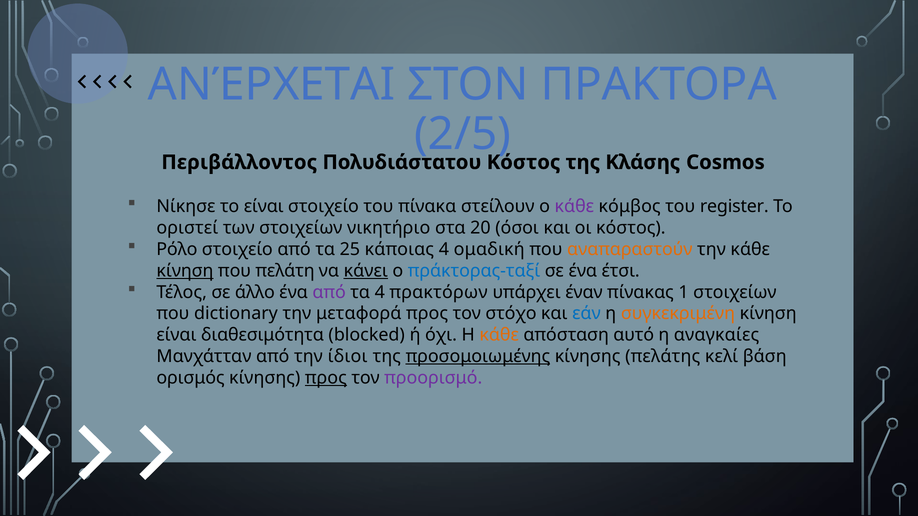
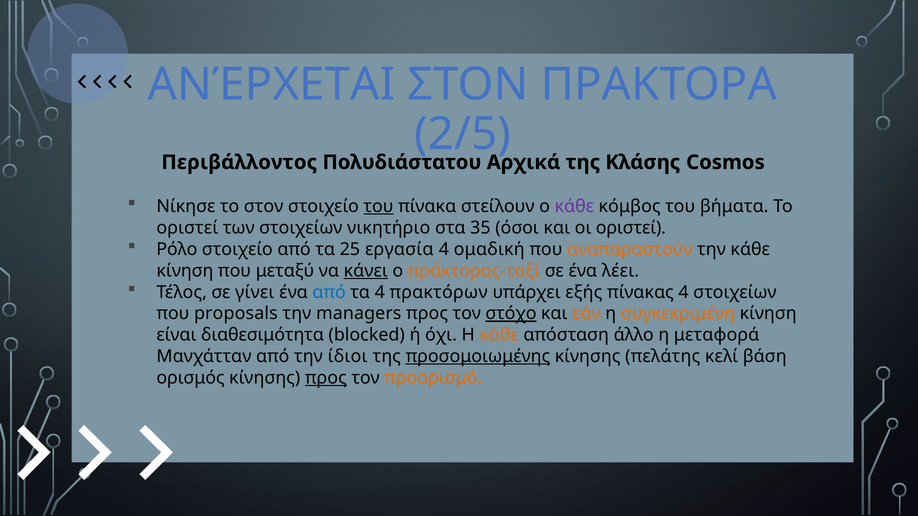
Πολυδιάστατου Κόστος: Κόστος -> Αρχικά (524, 162)
το είναι: είναι -> στον (264, 207)
του underline: none -> present (378, 207)
register: register -> βήματα (734, 207)
20: 20 -> 35 (480, 228)
οι κόστος: κόστος -> οριστεί (631, 228)
κάποιας: κάποιας -> εργασία (399, 250)
κίνηση underline: present -> none (185, 271)
πελάτη: πελάτη -> μεταξύ (285, 271)
πράκτορας-ταξί colour: blue -> orange (474, 271)
έτσι: έτσι -> λέει (620, 271)
άλλο: άλλο -> γίνει (255, 292)
από colour: purple -> blue (329, 292)
έναν: έναν -> εξής (584, 292)
πίνακας 1: 1 -> 4 (684, 292)
dictionary: dictionary -> proposals (236, 314)
μεταφορά: μεταφορά -> managers (359, 314)
στόχο underline: none -> present (511, 314)
εάν colour: blue -> orange (586, 314)
αυτό: αυτό -> άλλο (634, 335)
αναγκαίες: αναγκαίες -> μεταφορά (717, 335)
προορισμό colour: purple -> orange (433, 378)
